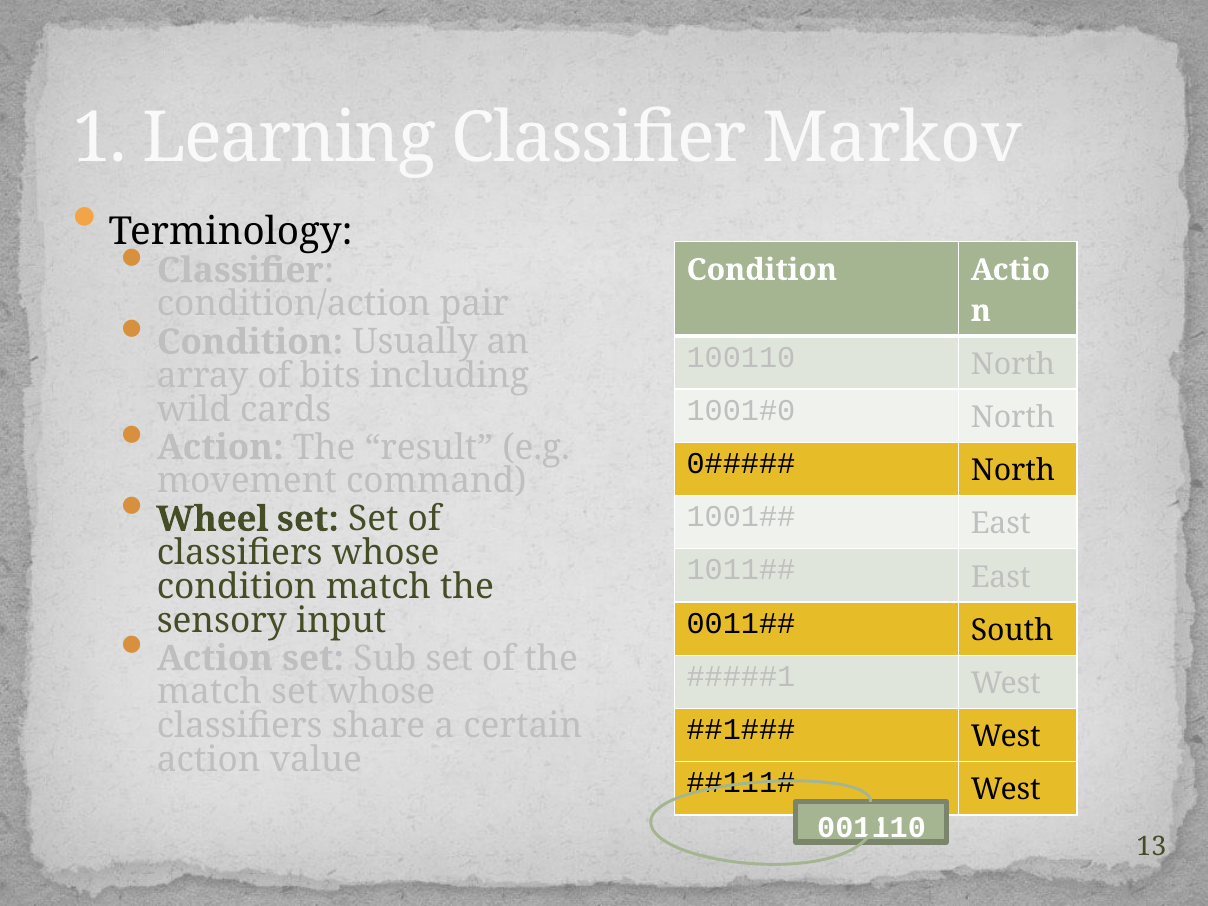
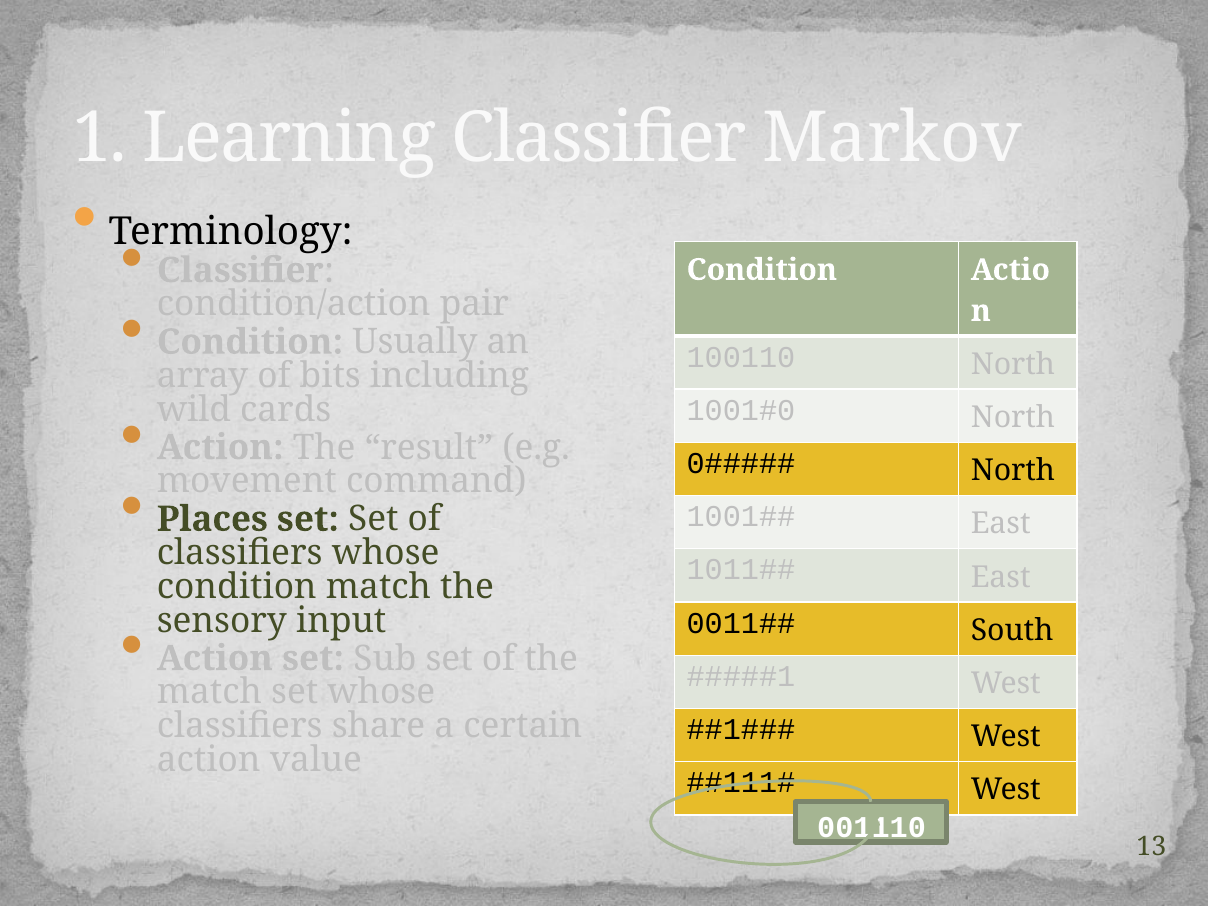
Wheel: Wheel -> Places (212, 519)
